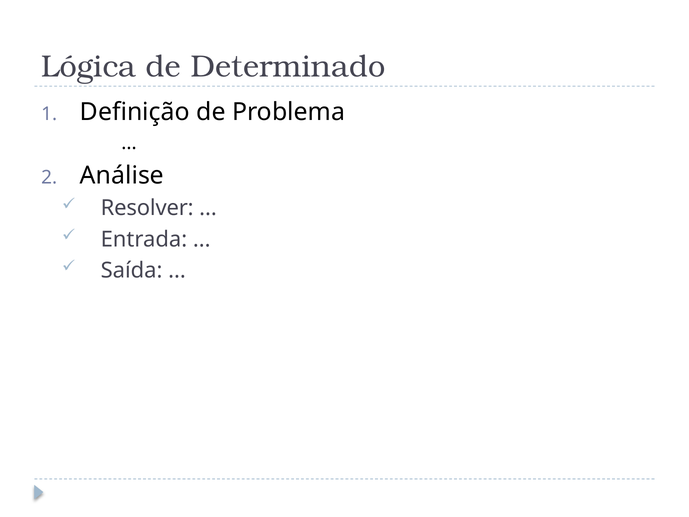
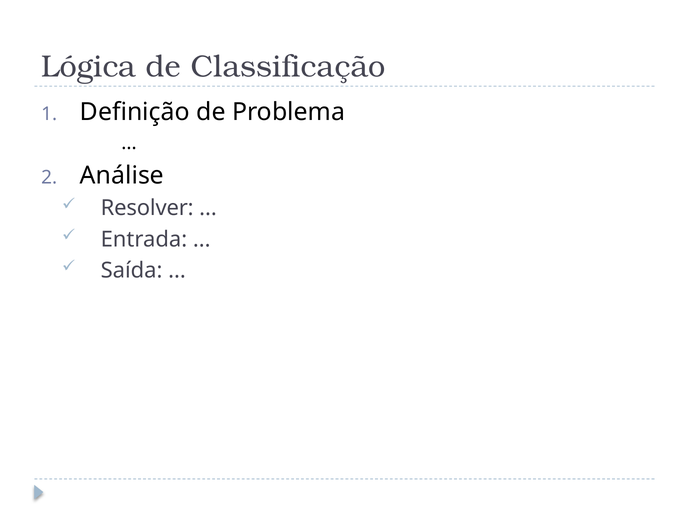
Determinado: Determinado -> Classificação (288, 66)
